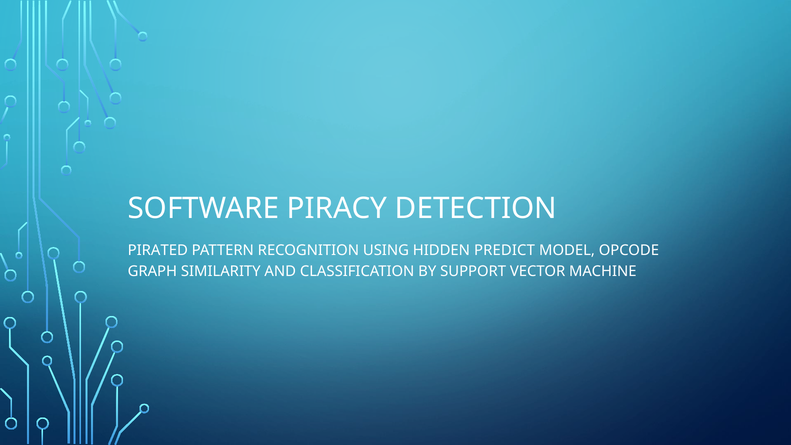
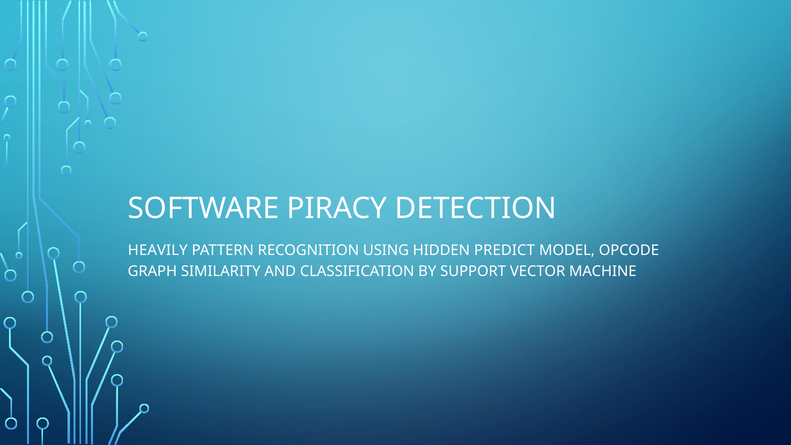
PIRATED: PIRATED -> HEAVILY (158, 250)
